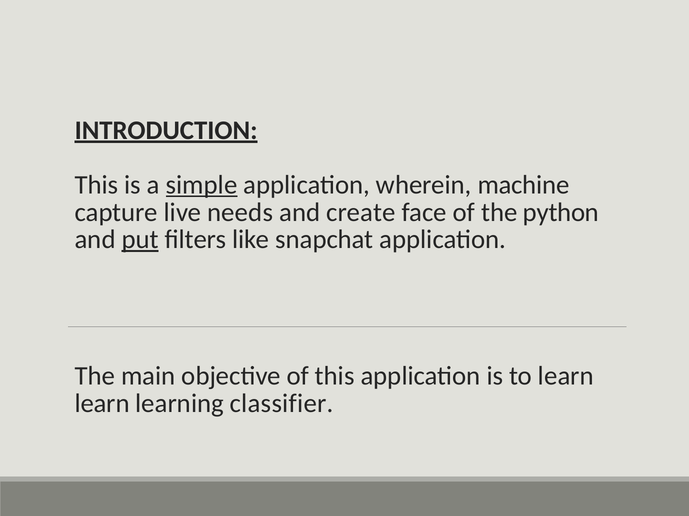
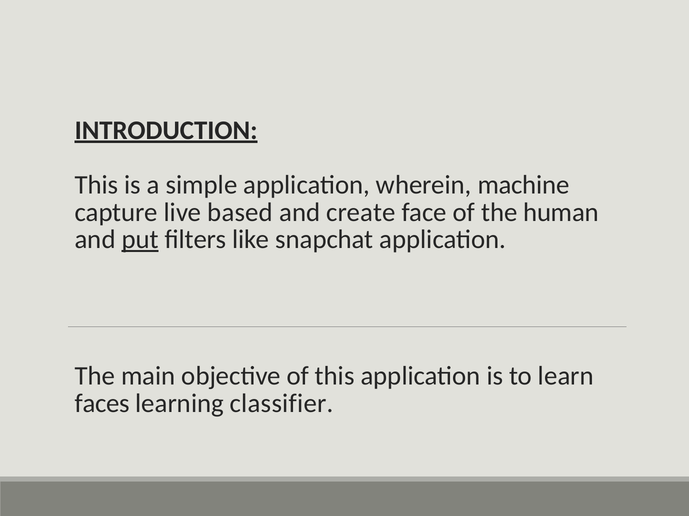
simple underline: present -> none (202, 185)
needs: needs -> based (240, 213)
python: python -> human (561, 213)
learn: learn -> faces (102, 404)
